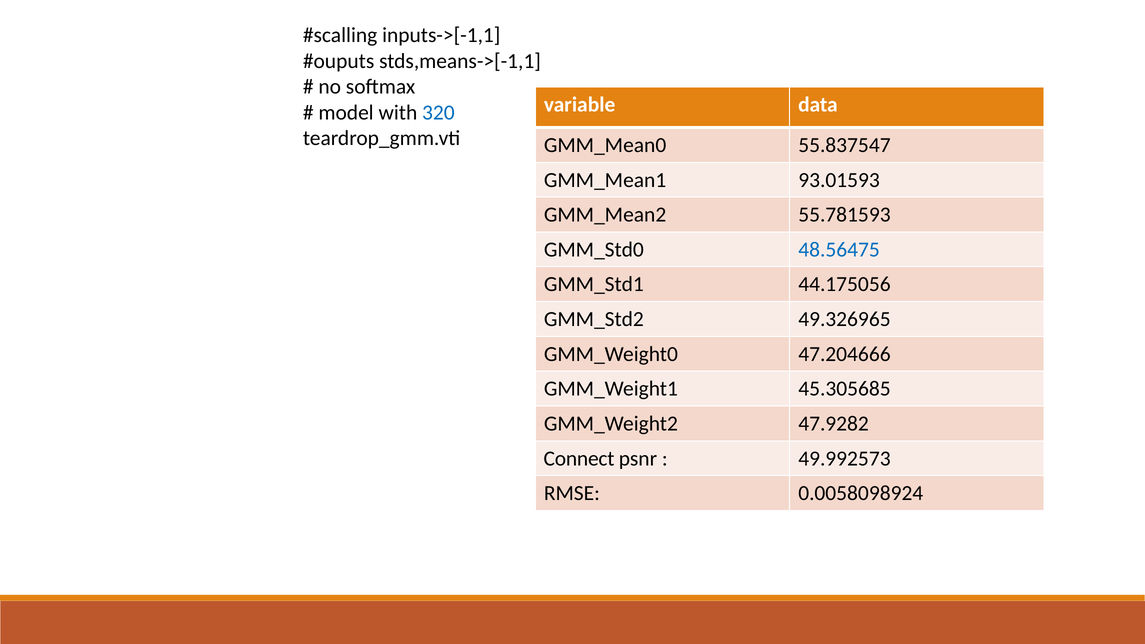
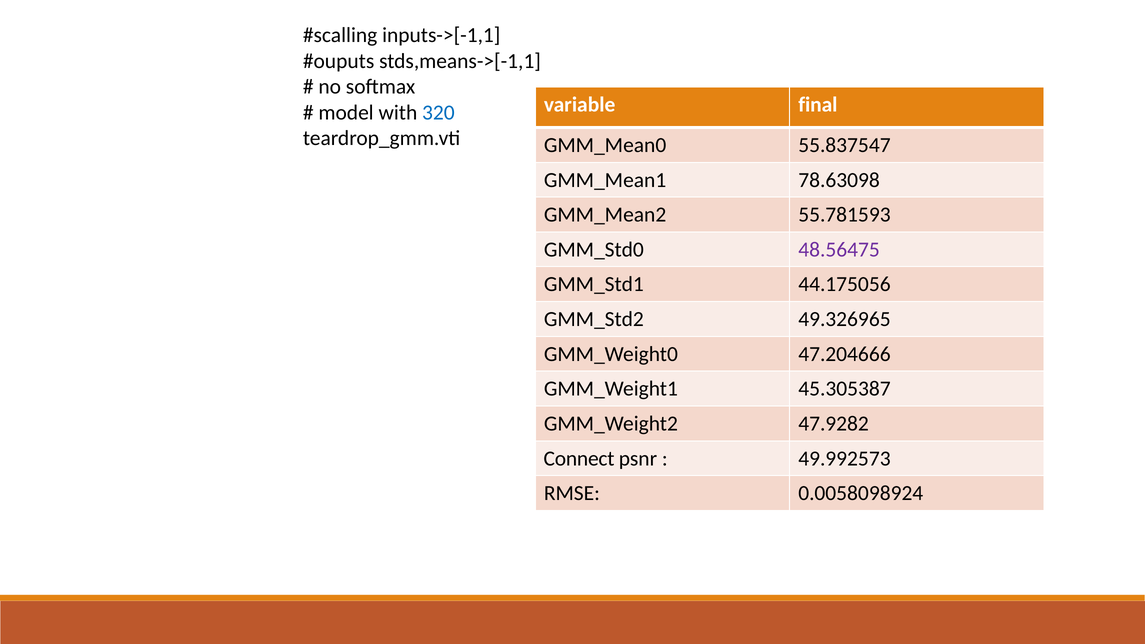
data: data -> final (818, 104)
93.01593: 93.01593 -> 78.63098 (839, 180)
48.56475 colour: blue -> purple (839, 250)
45.305685: 45.305685 -> 45.305387 (844, 389)
